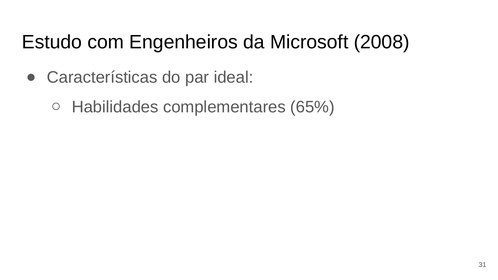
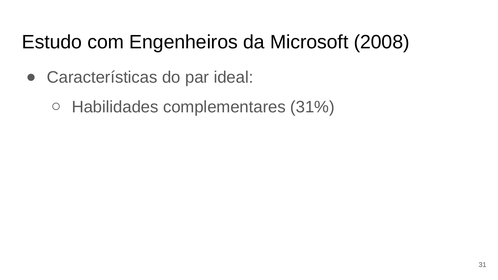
65%: 65% -> 31% (312, 107)
